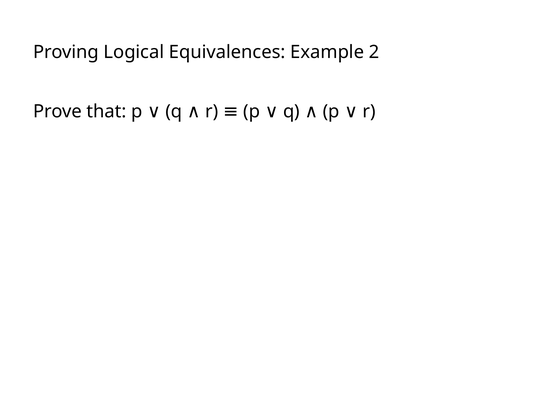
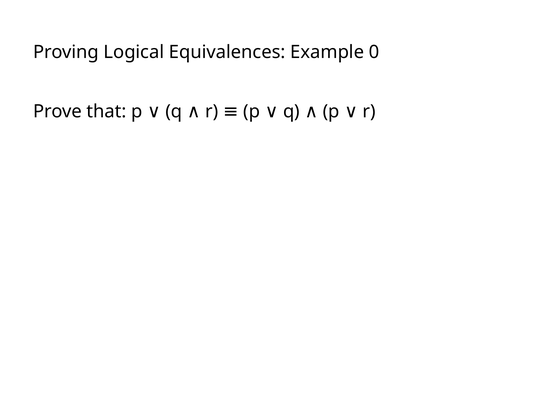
2: 2 -> 0 (374, 52)
